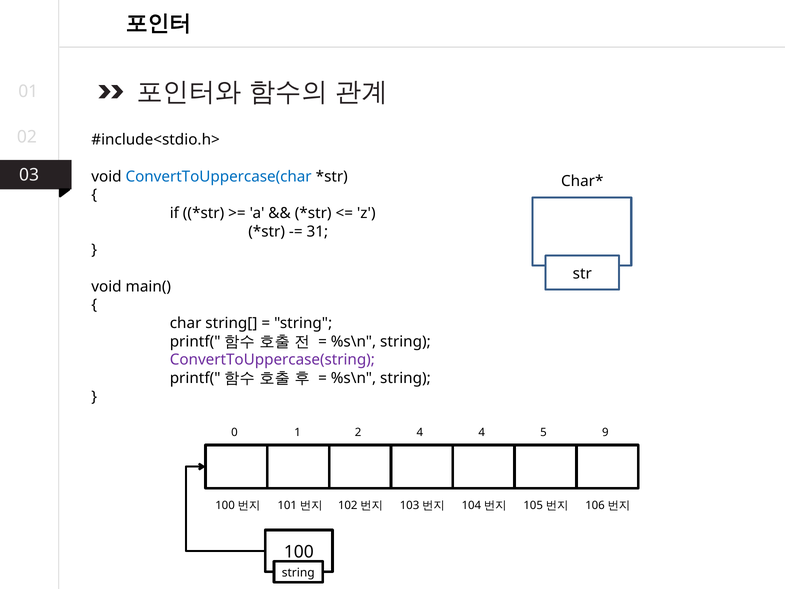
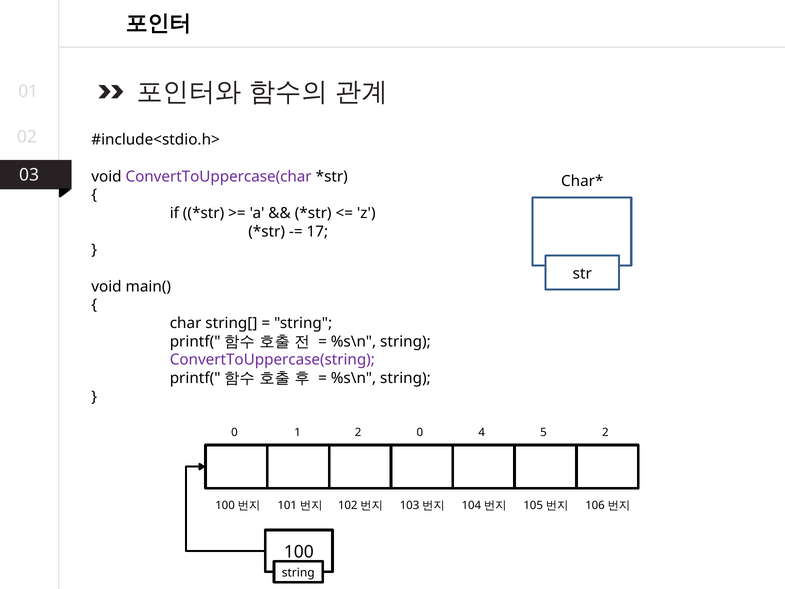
ConvertToUppercase(char colour: blue -> purple (219, 177)
31: 31 -> 17 (317, 231)
2 4: 4 -> 0 (420, 432)
5 9: 9 -> 2 (605, 432)
